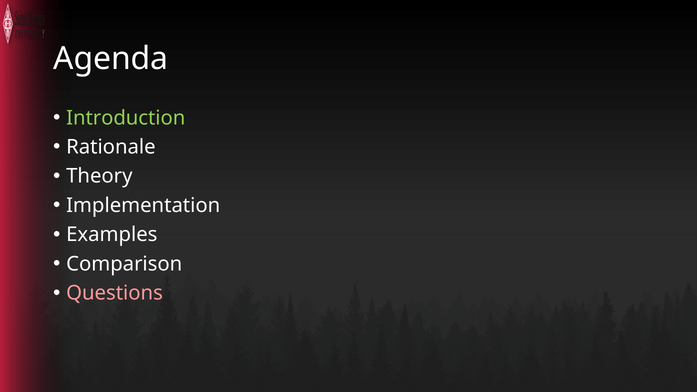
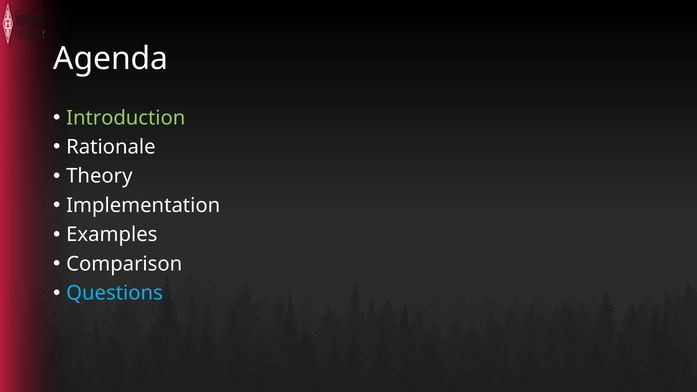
Questions colour: pink -> light blue (115, 293)
